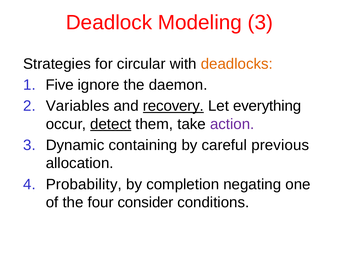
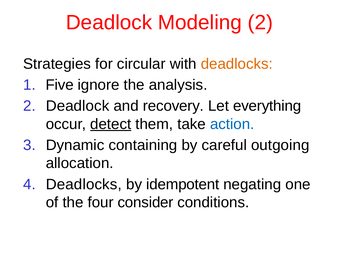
Modeling 3: 3 -> 2 (260, 23)
daemon: daemon -> analysis (178, 85)
Variables: Variables -> Deadlock (78, 106)
recovery underline: present -> none (173, 106)
action colour: purple -> blue (232, 124)
previous: previous -> outgoing (280, 145)
Probability: Probability -> Deadlocks (84, 184)
completion: completion -> idempotent (183, 184)
